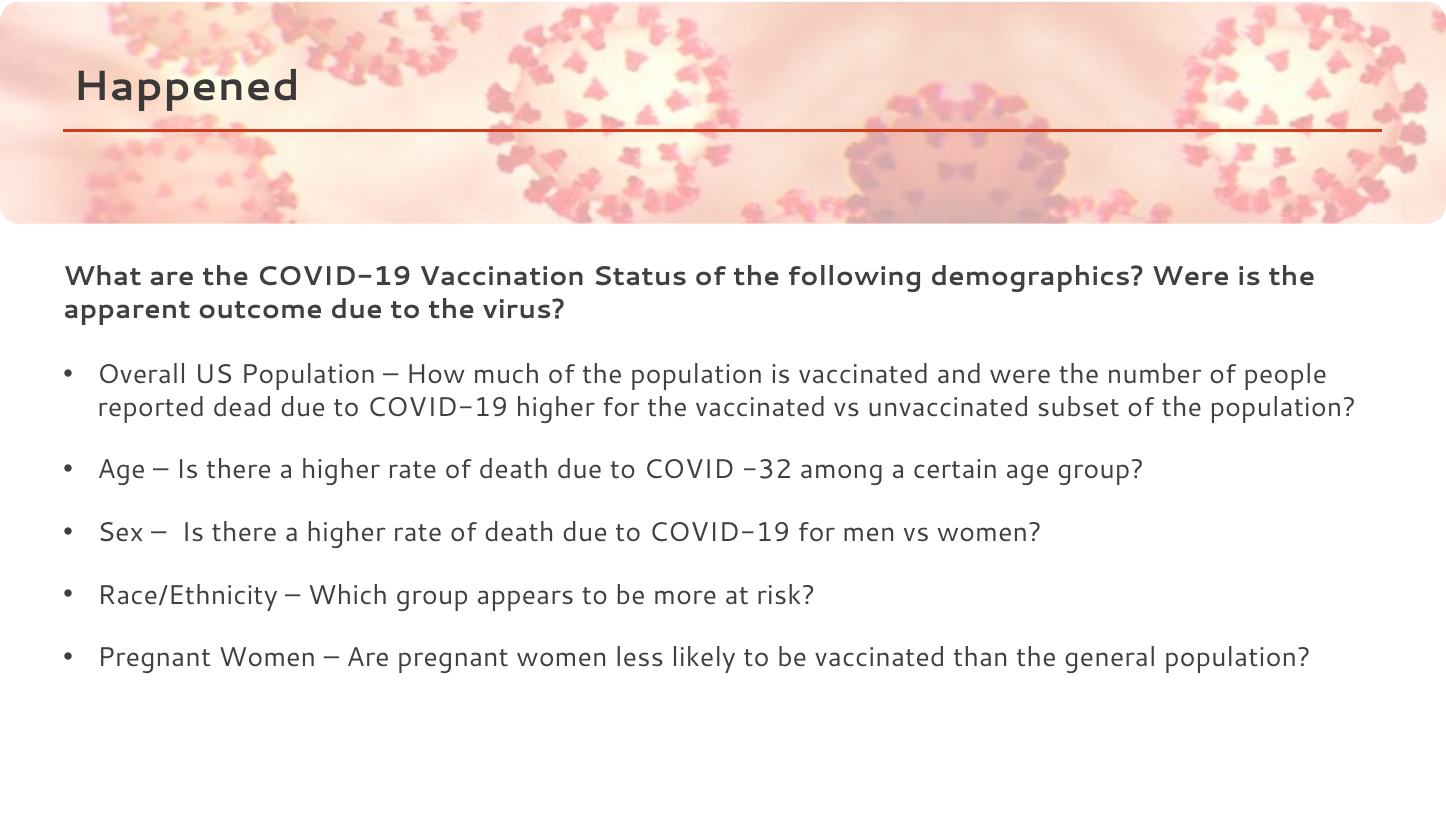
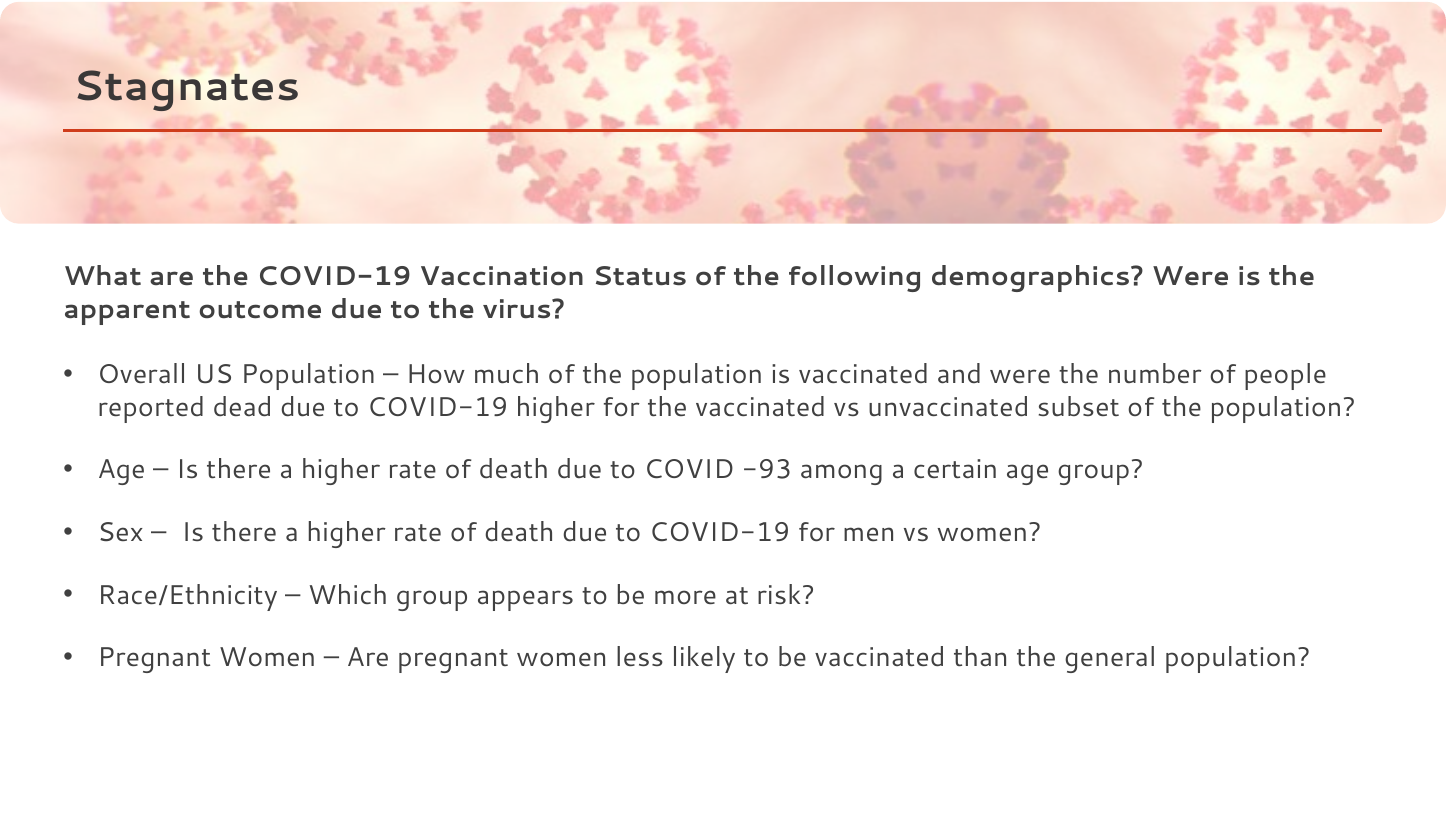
Happened: Happened -> Stagnates (186, 87)
-32: -32 -> -93 (767, 470)
